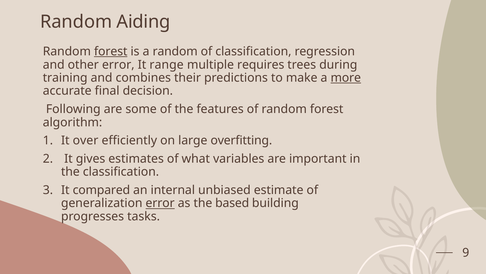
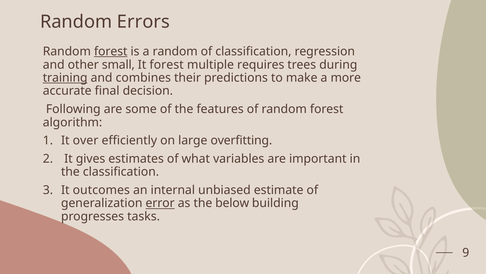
Aiding: Aiding -> Errors (143, 22)
other error: error -> small (118, 65)
It range: range -> forest (167, 65)
training underline: none -> present (65, 78)
more underline: present -> none (346, 78)
compared: compared -> outcomes (101, 190)
based: based -> below (232, 203)
